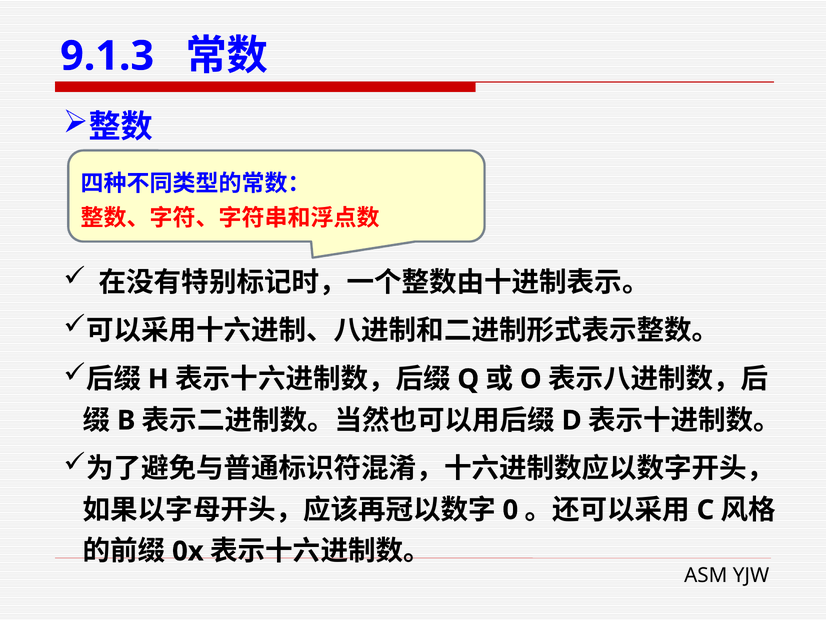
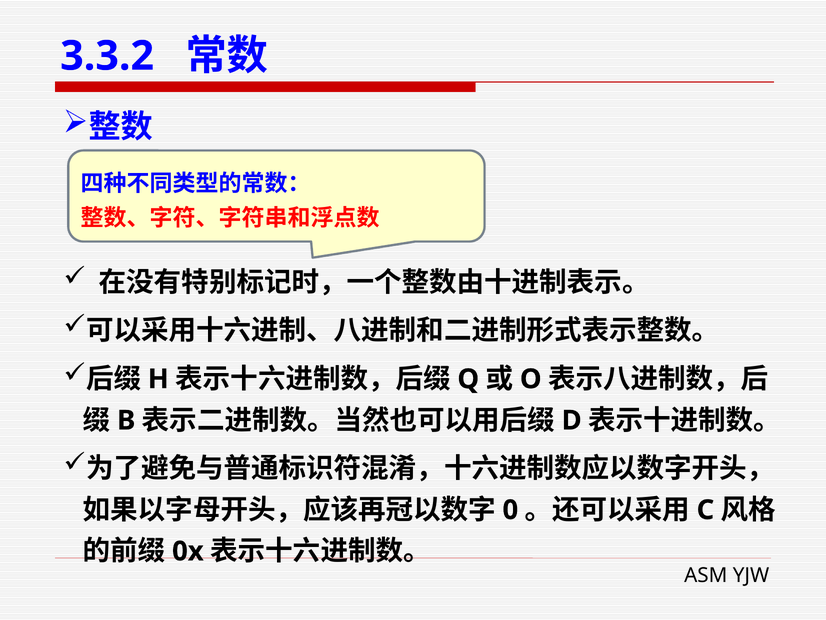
9.1.3: 9.1.3 -> 3.3.2 (107, 56)
